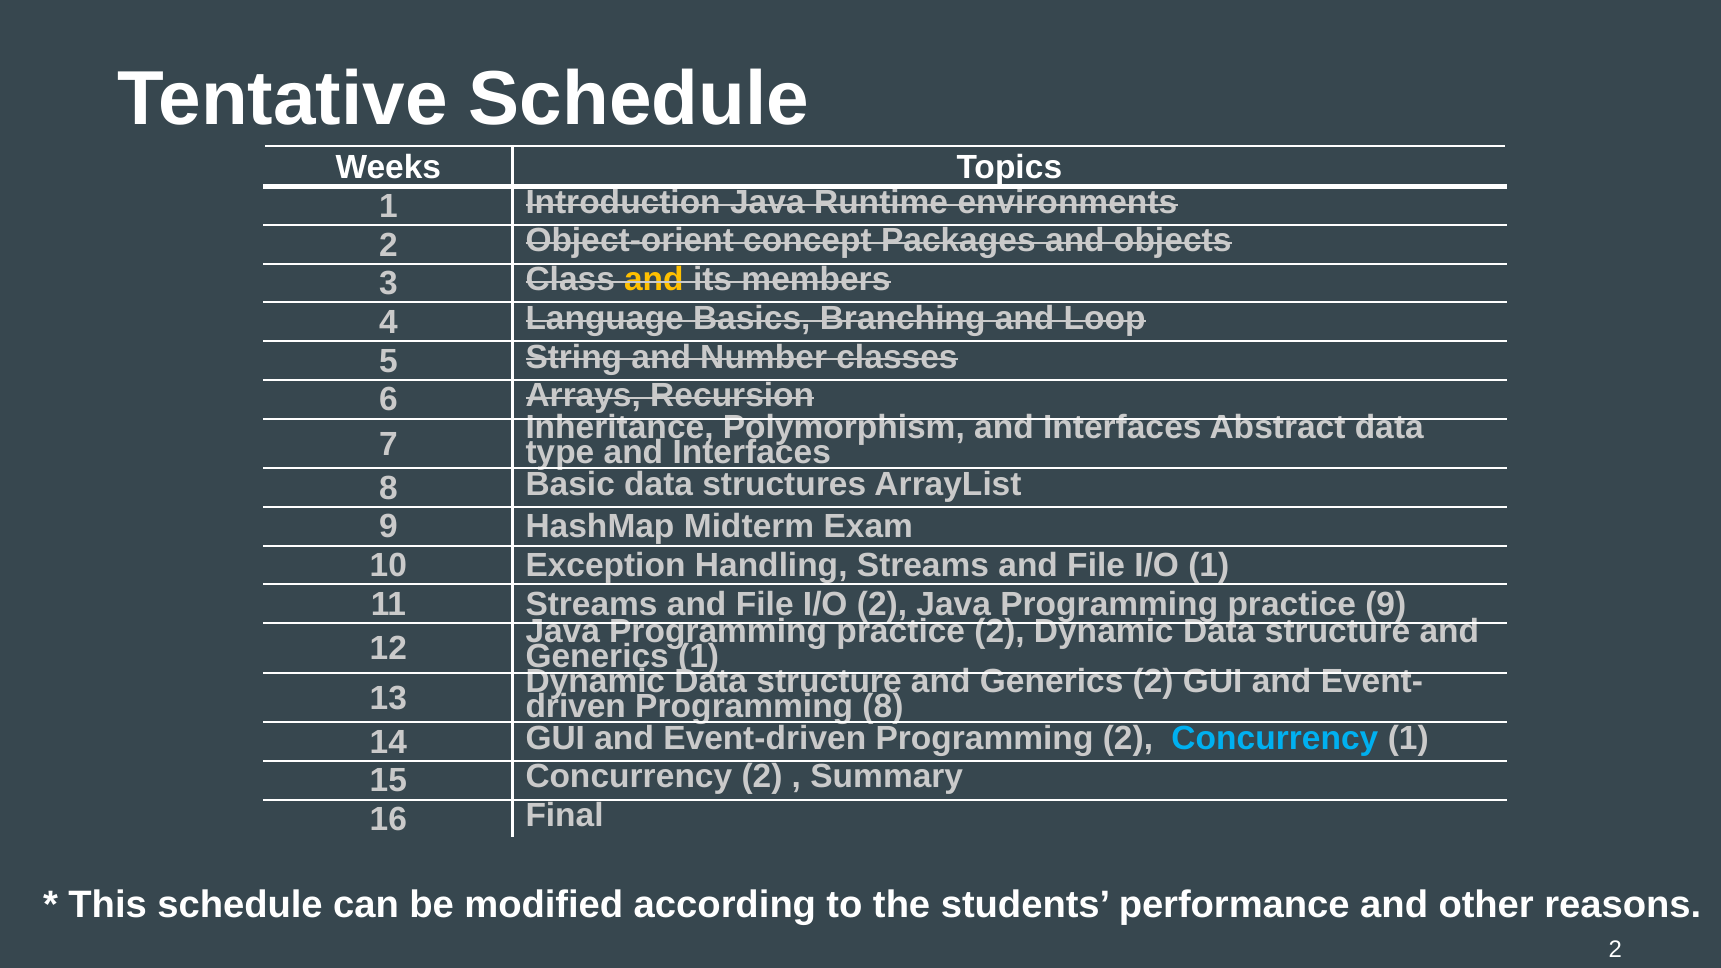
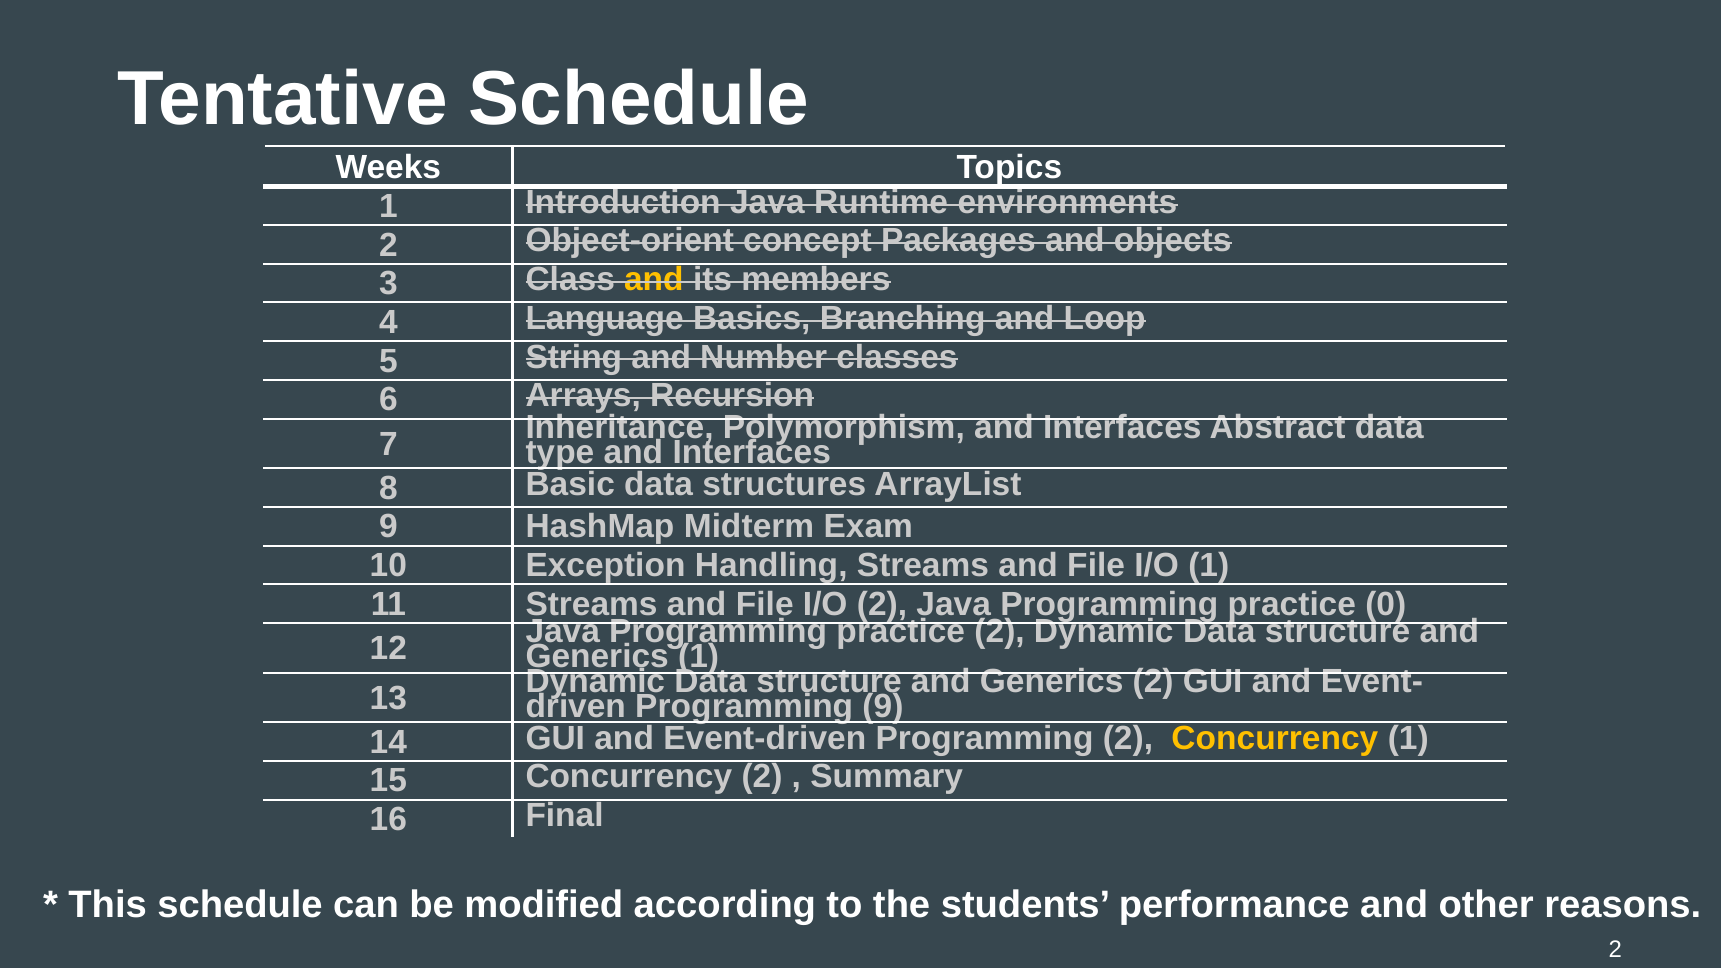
practice 9: 9 -> 0 (1386, 604)
Programming 8: 8 -> 9 (883, 706)
Concurrency colour: light blue -> yellow (1275, 738)
